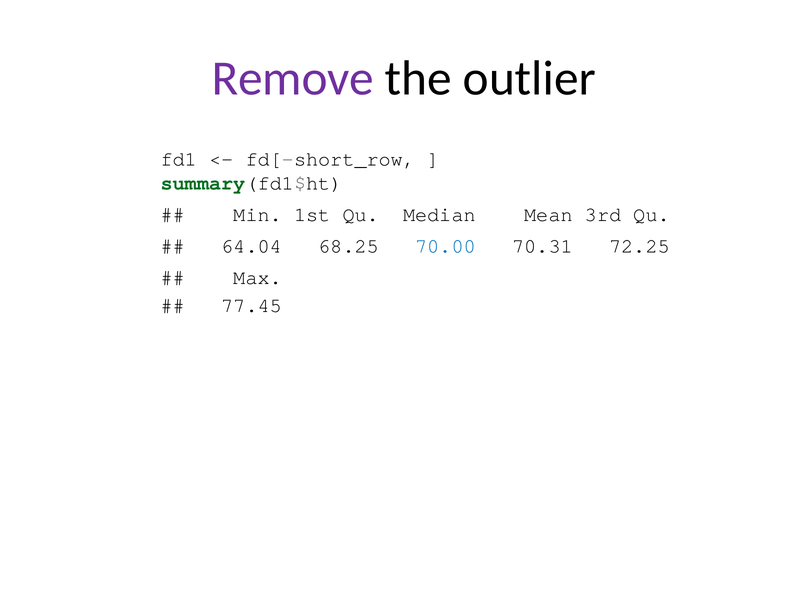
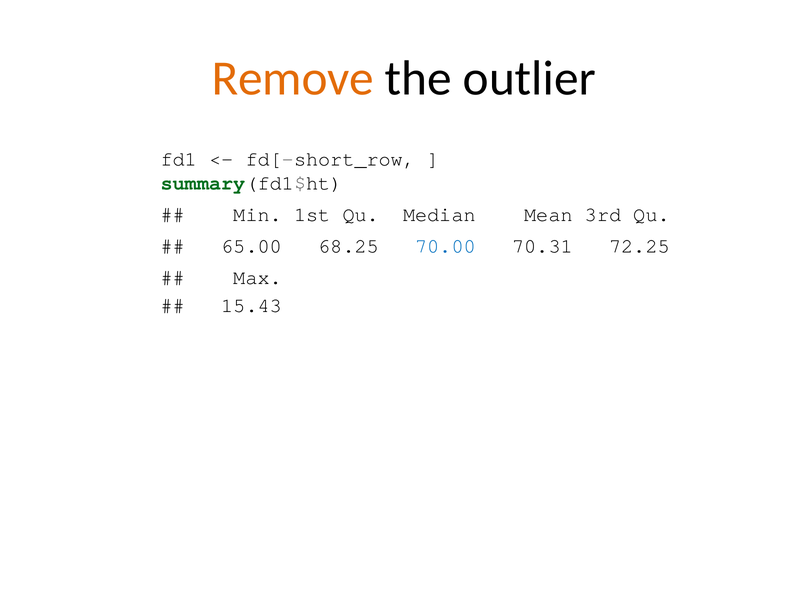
Remove colour: purple -> orange (293, 78)
64.04: 64.04 -> 65.00 (252, 246)
77.45: 77.45 -> 15.43 (252, 306)
